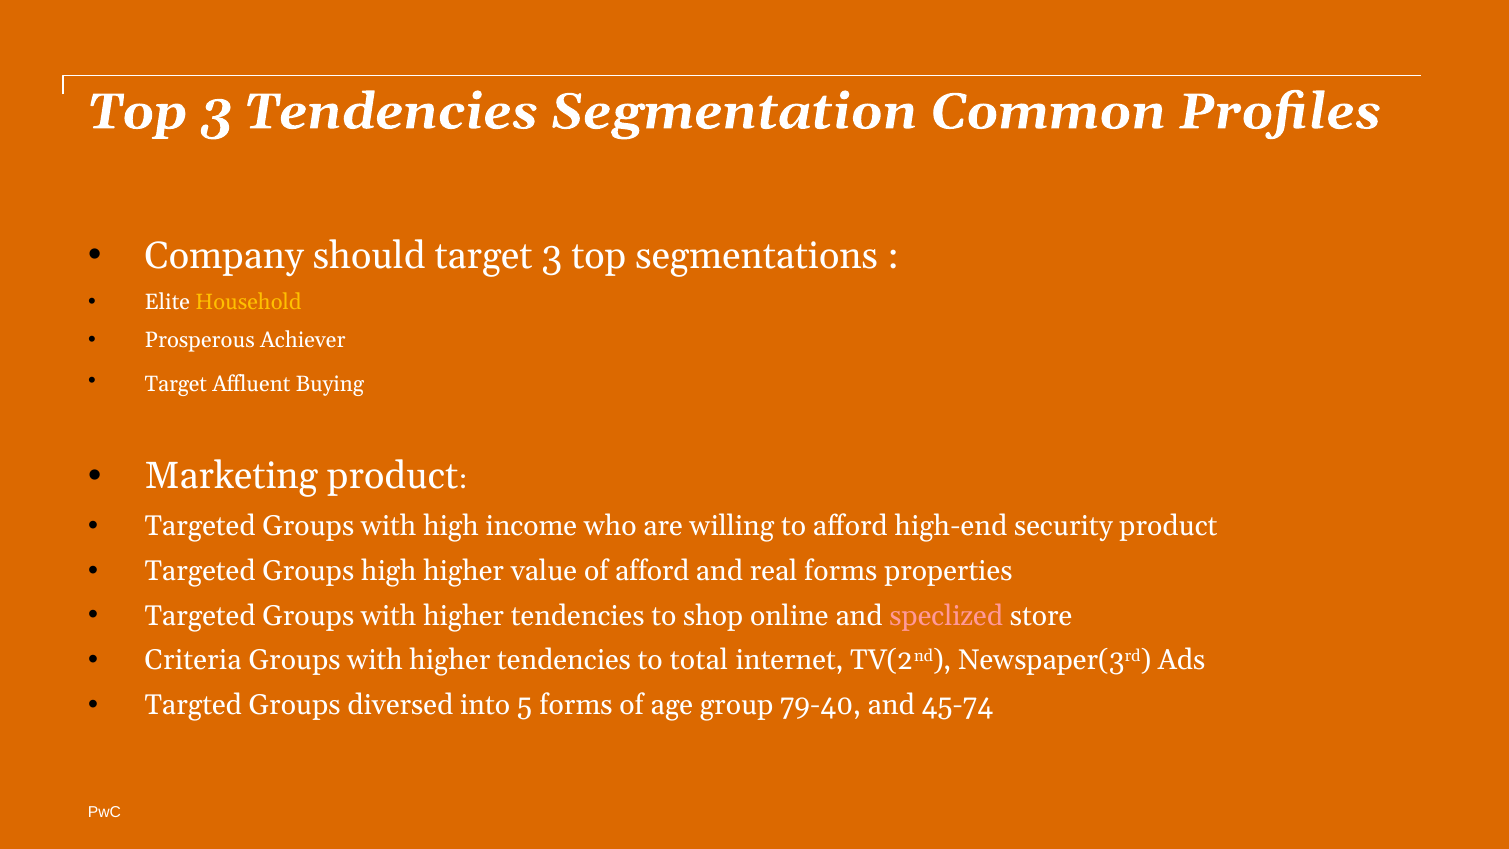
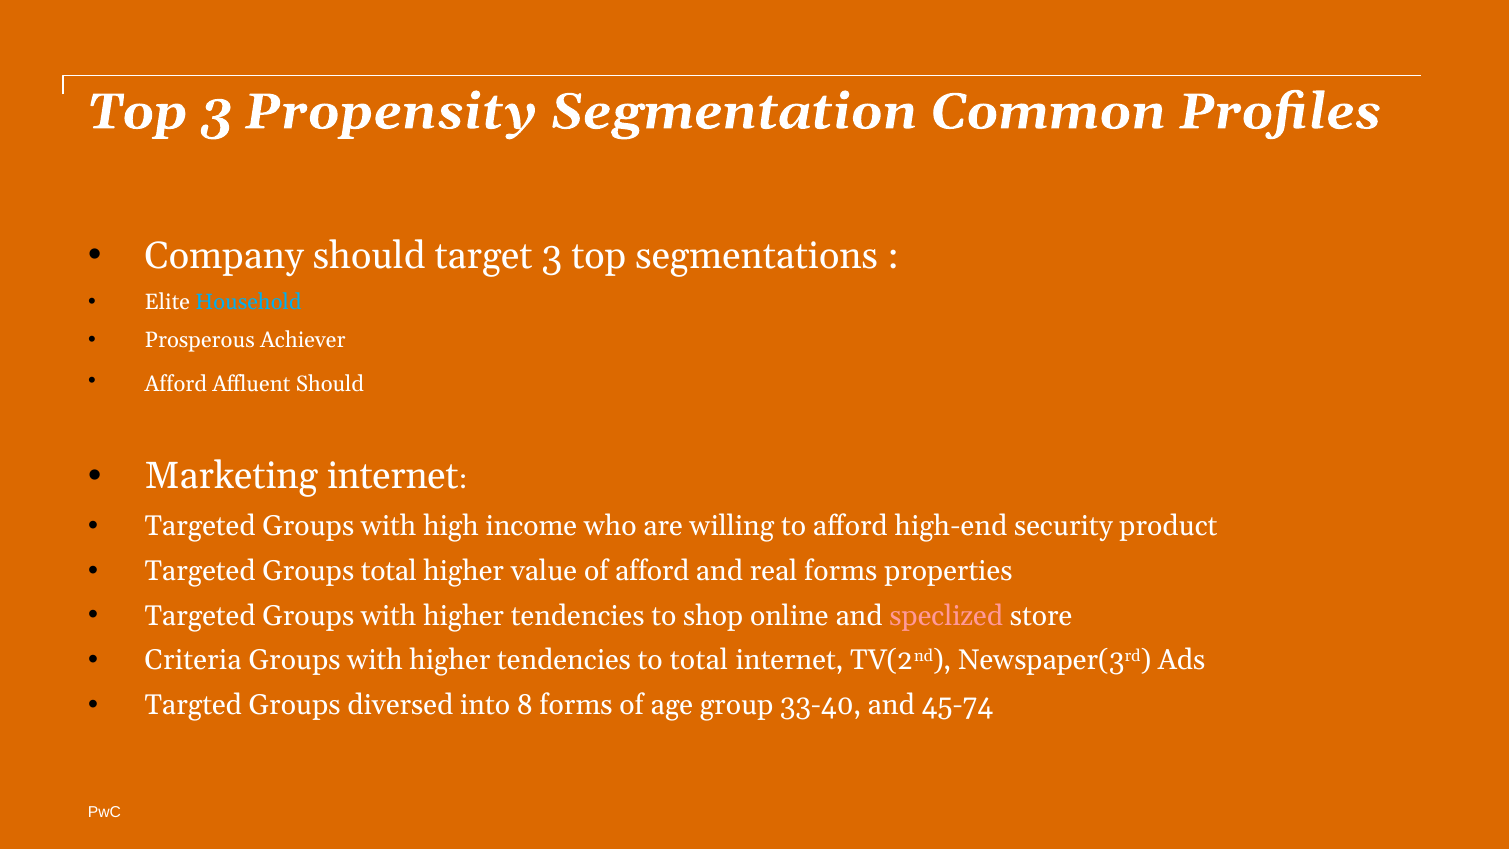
3 Tendencies: Tendencies -> Propensity (391, 112)
Household colour: yellow -> light blue (248, 302)
Target: Target -> Afford (176, 384)
Affluent Buying: Buying -> Should (330, 384)
Marketing product: product -> internet (393, 476)
Groups high: high -> total (389, 571)
5: 5 -> 8 (525, 705)
79-40: 79-40 -> 33-40 (821, 705)
